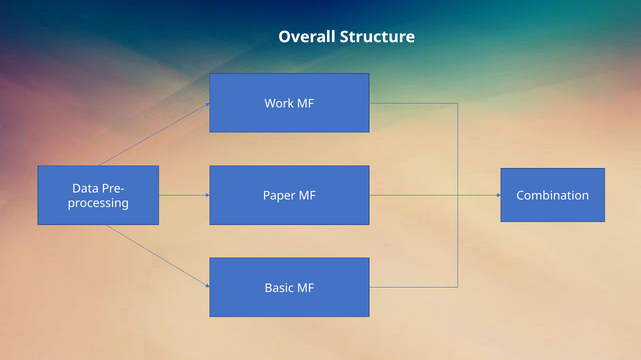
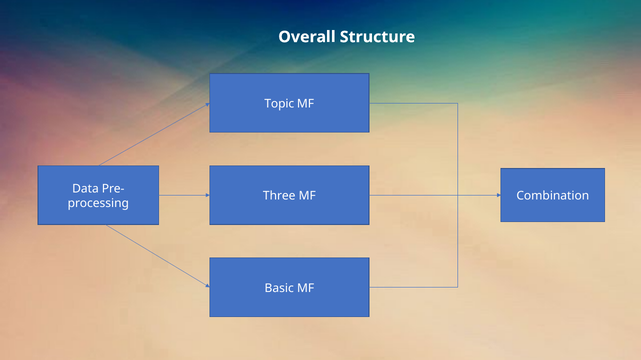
Work: Work -> Topic (279, 104)
Paper: Paper -> Three (279, 196)
